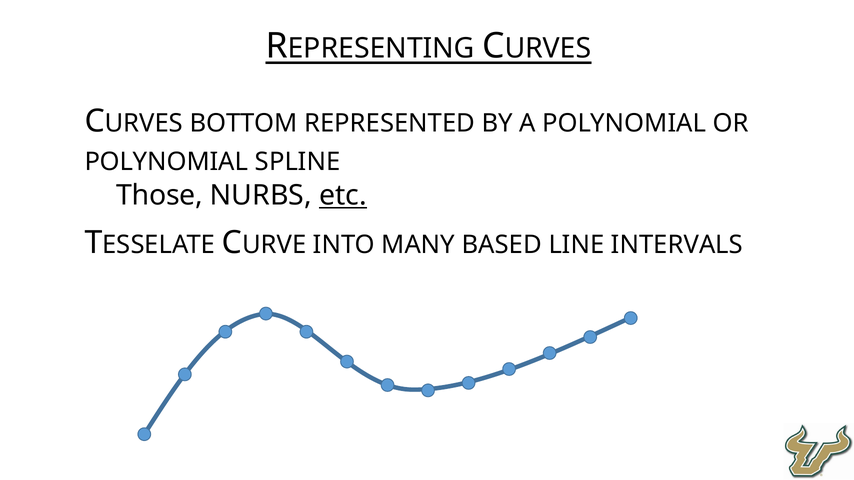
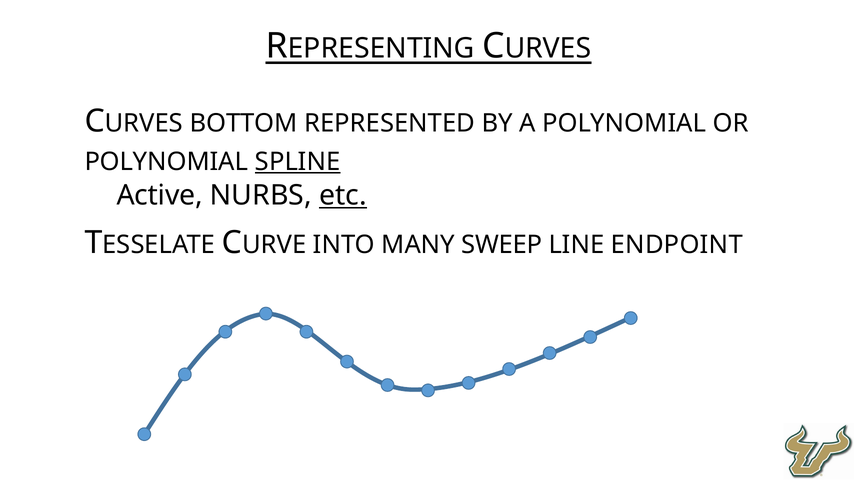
SPLINE underline: none -> present (298, 162)
Those: Those -> Active (160, 196)
BASED: BASED -> SWEEP (502, 245)
INTERVALS: INTERVALS -> ENDPOINT (677, 245)
